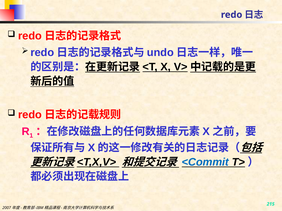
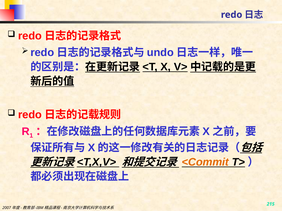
<Commit colour: blue -> orange (205, 163)
